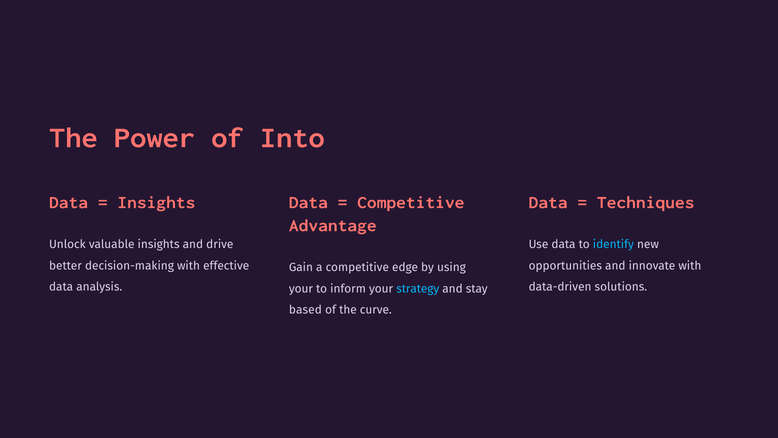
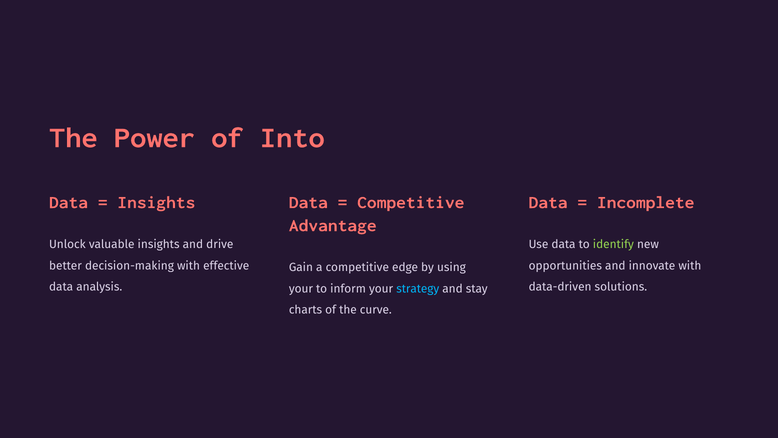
Techniques: Techniques -> Incomplete (646, 202)
identify colour: light blue -> light green (613, 244)
based: based -> charts (305, 310)
